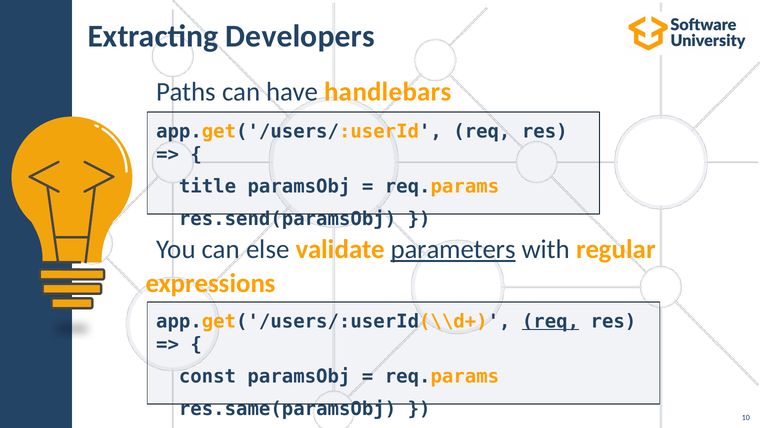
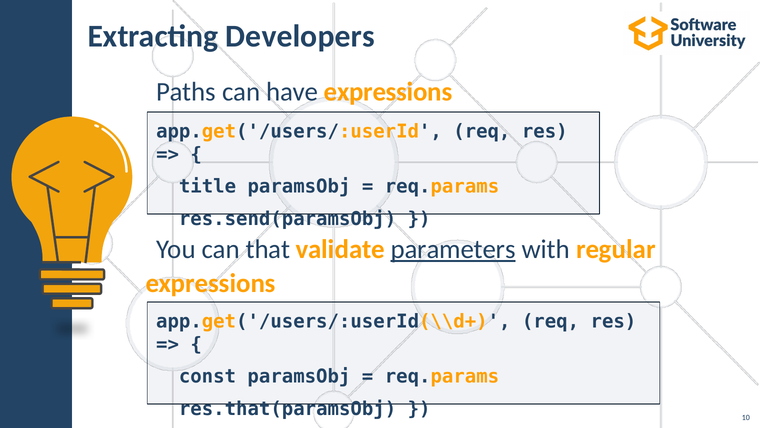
have handlebars: handlebars -> expressions (388, 92)
else: else -> that (268, 249)
req underline: present -> none (551, 321)
res.same(paramsObj: res.same(paramsObj -> res.that(paramsObj (288, 408)
